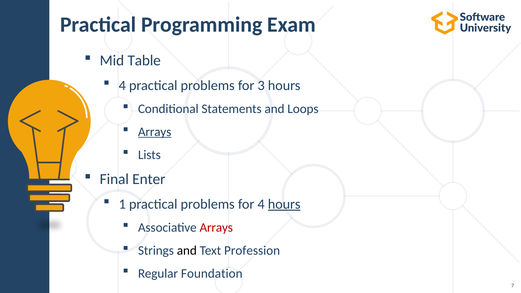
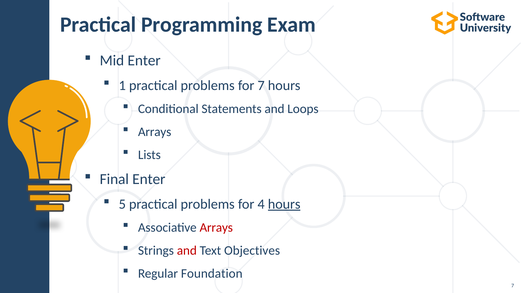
Mid Table: Table -> Enter (144, 61)
4: 4 -> 1 (122, 85)
for 3: 3 -> 7 (261, 85)
Arrays underline: present -> none (155, 132)
1: 1 -> 5 (122, 204)
and colour: black -> red (187, 251)
Profession: Profession -> Objectives (252, 251)
